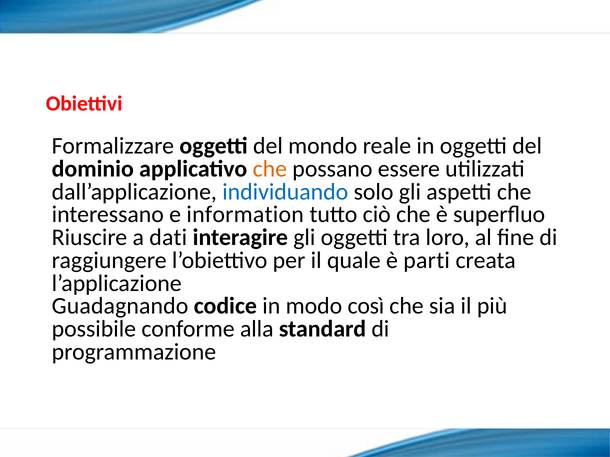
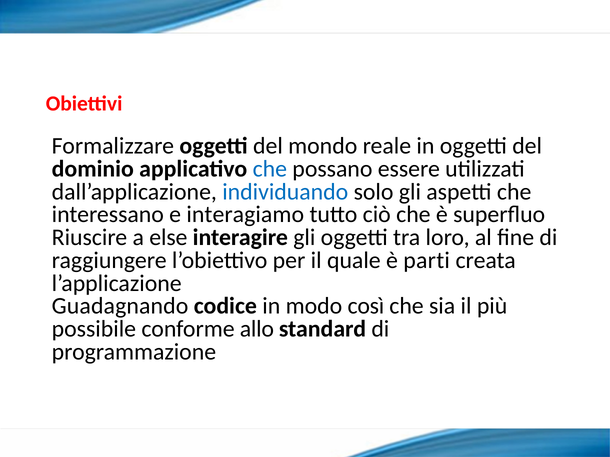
che colour: orange -> blue (270, 169)
information: information -> interagiamo (245, 215)
dati: dati -> else (168, 238)
alla: alla -> allo (257, 329)
